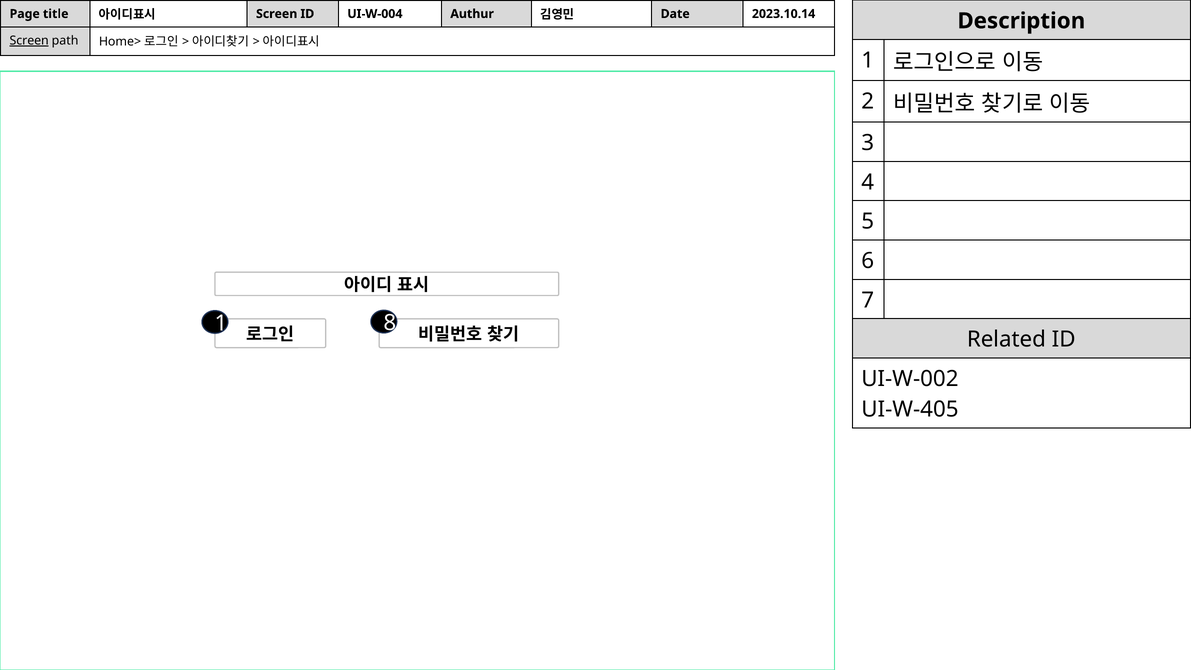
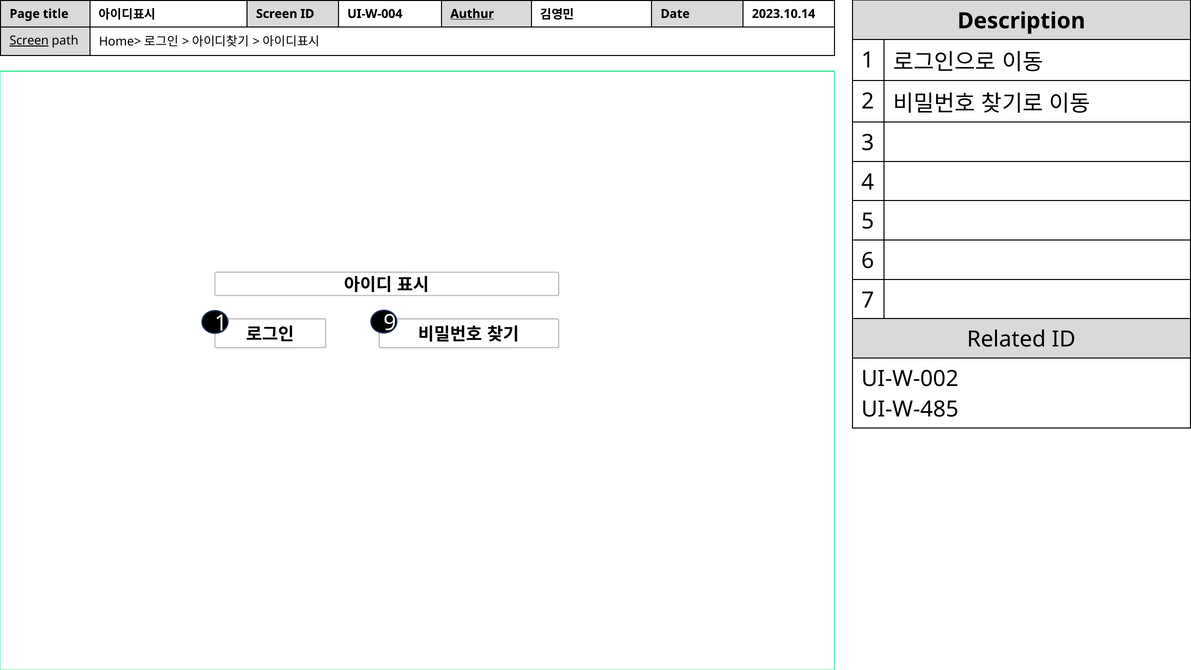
Authur underline: none -> present (472, 14)
8: 8 -> 9 (390, 323)
UI-W-405: UI-W-405 -> UI-W-485 (910, 409)
